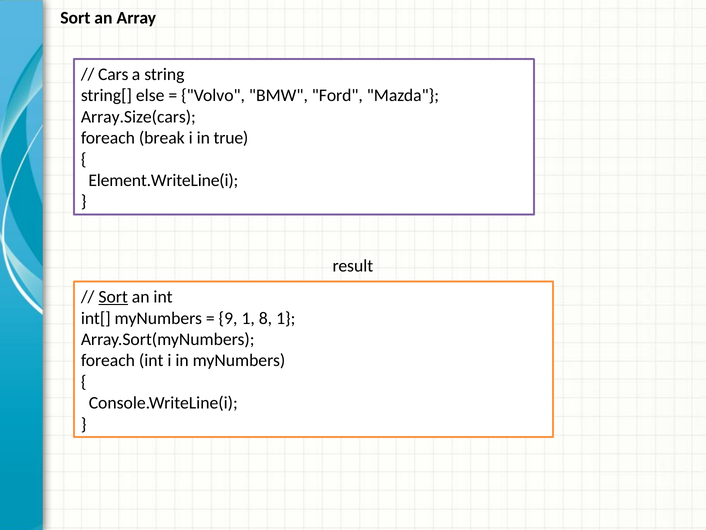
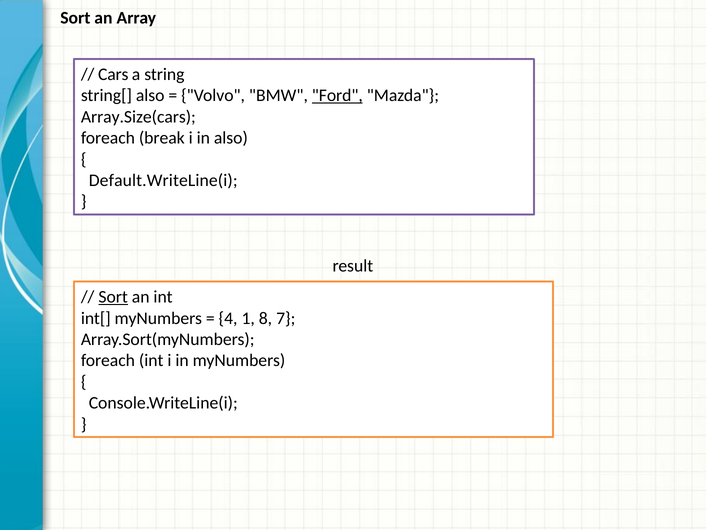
string[ else: else -> also (150, 95)
Ford underline: none -> present (337, 95)
in true: true -> also (231, 138)
Element.WriteLine(i: Element.WriteLine(i -> Default.WriteLine(i (163, 180)
9: 9 -> 4 (228, 318)
8 1: 1 -> 7 (286, 318)
